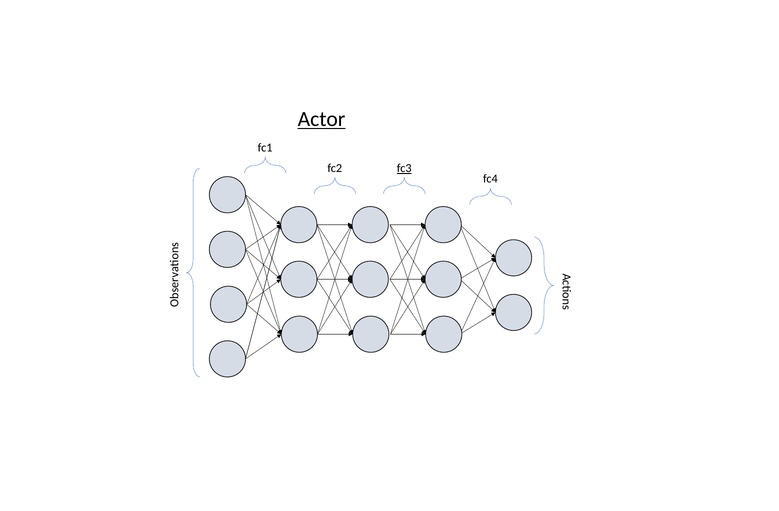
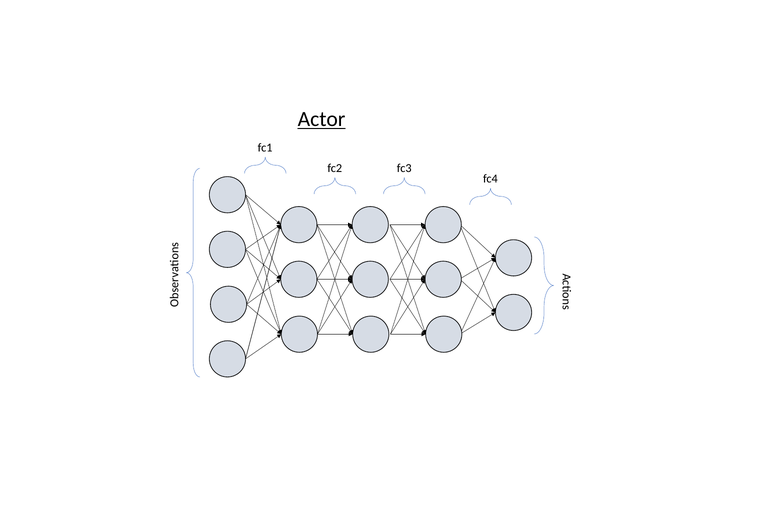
fc3 underline: present -> none (404, 168)
